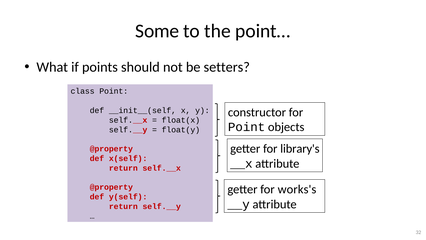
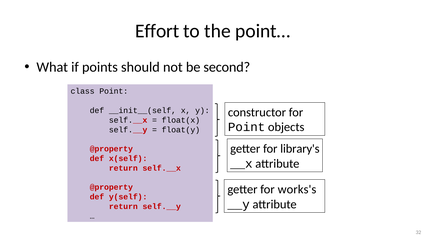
Some: Some -> Effort (157, 31)
setters: setters -> second (227, 67)
